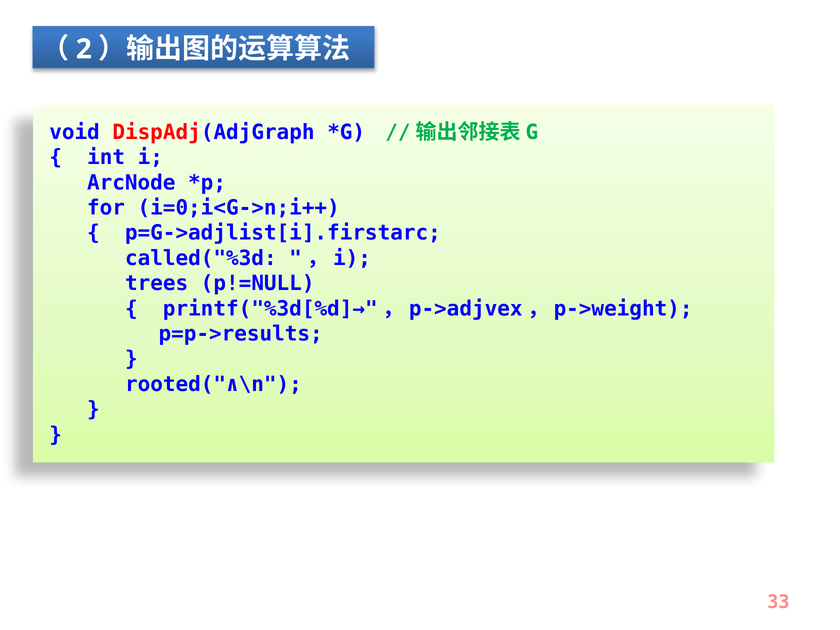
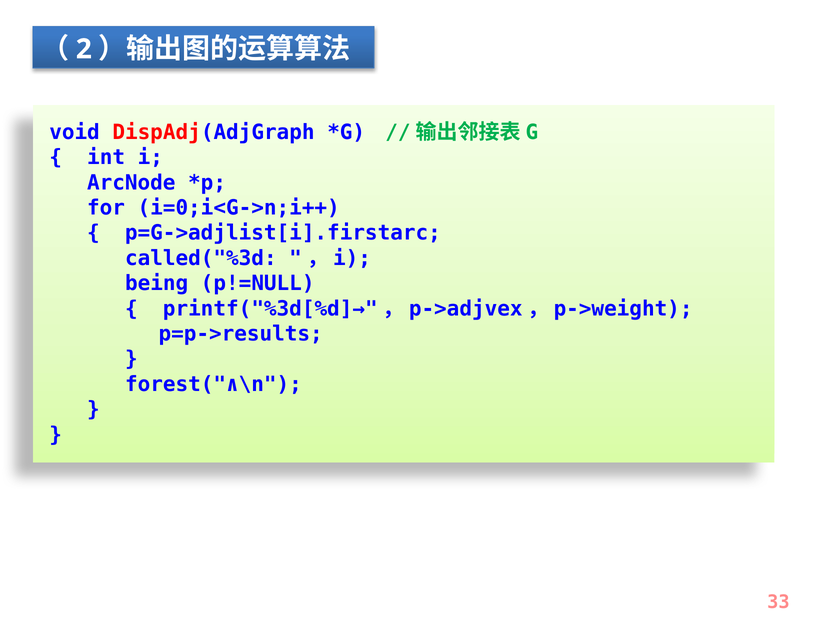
trees: trees -> being (157, 283)
rooted("∧\n: rooted("∧\n -> forest("∧\n (213, 384)
